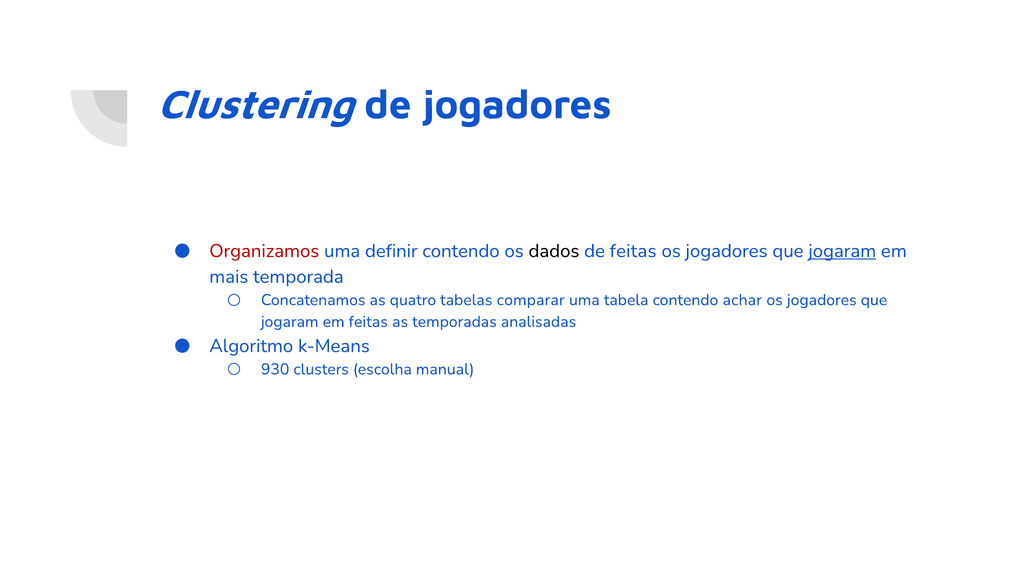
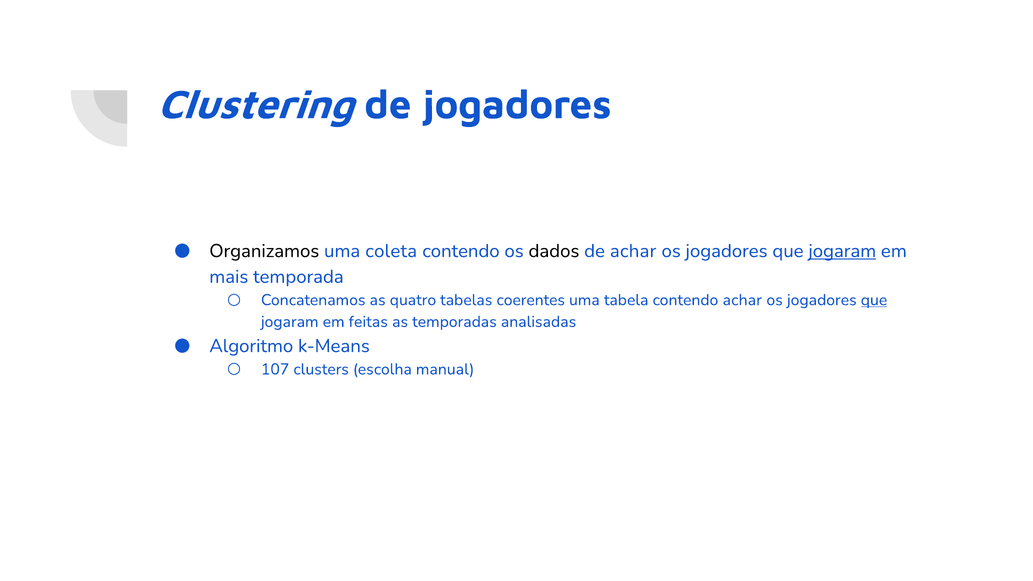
Organizamos colour: red -> black (264, 251)
definir: definir -> coleta (391, 251)
de feitas: feitas -> achar (633, 251)
comparar: comparar -> coerentes (531, 300)
que underline: none -> present (874, 300)
930: 930 -> 107 (275, 369)
